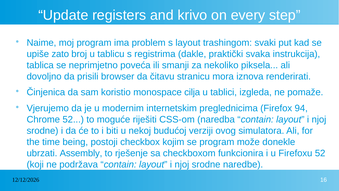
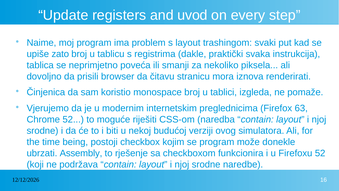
krivo: krivo -> uvod (193, 15)
monospace cilja: cilja -> broj (192, 92)
94: 94 -> 63 (301, 108)
